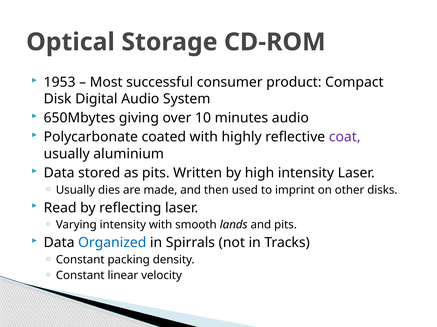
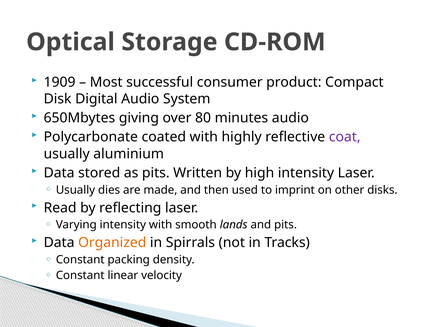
1953: 1953 -> 1909 (60, 82)
10: 10 -> 80 (203, 118)
Organized colour: blue -> orange (112, 243)
